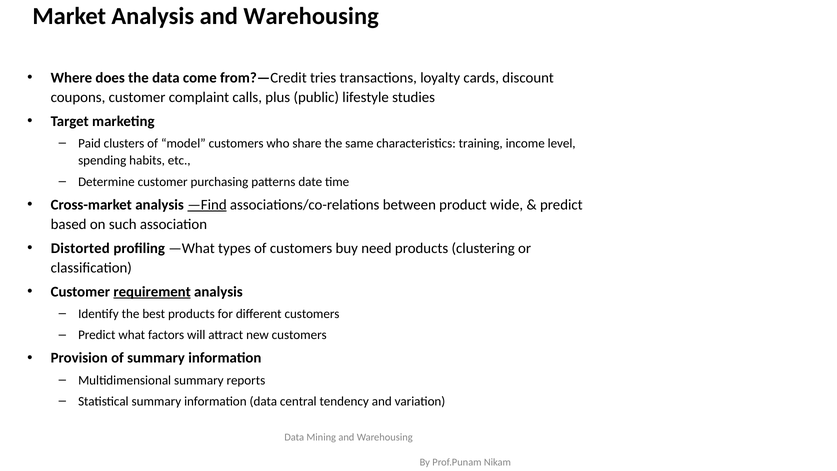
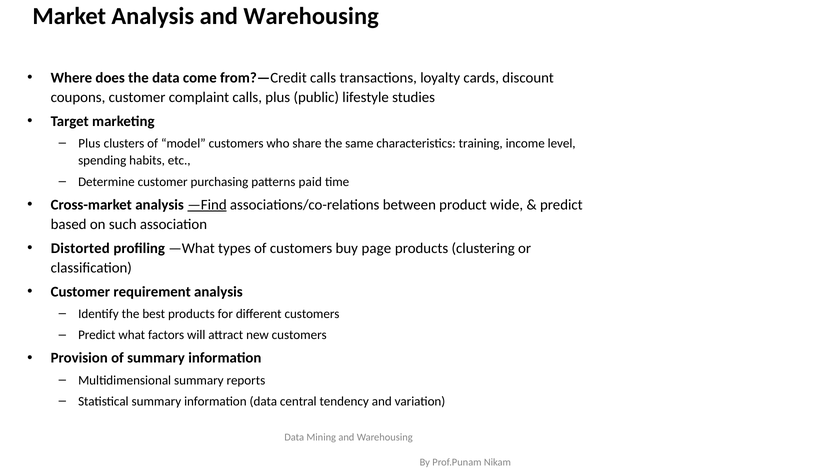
from?—Credit tries: tries -> calls (323, 78)
Paid: Paid -> Plus (89, 143)
date: date -> paid (310, 182)
need: need -> page (376, 248)
requirement underline: present -> none (152, 292)
